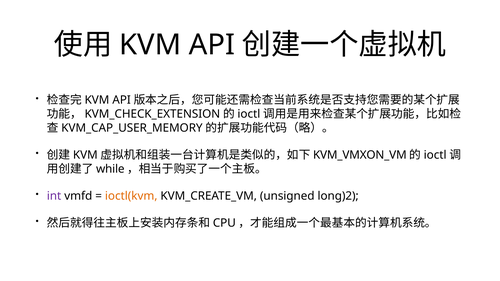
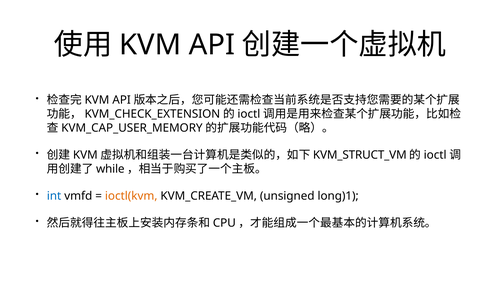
KVM_VMXON_VM: KVM_VMXON_VM -> KVM_STRUCT_VM (360, 155)
int colour: purple -> blue (54, 196)
long)2: long)2 -> long)1 (338, 196)
